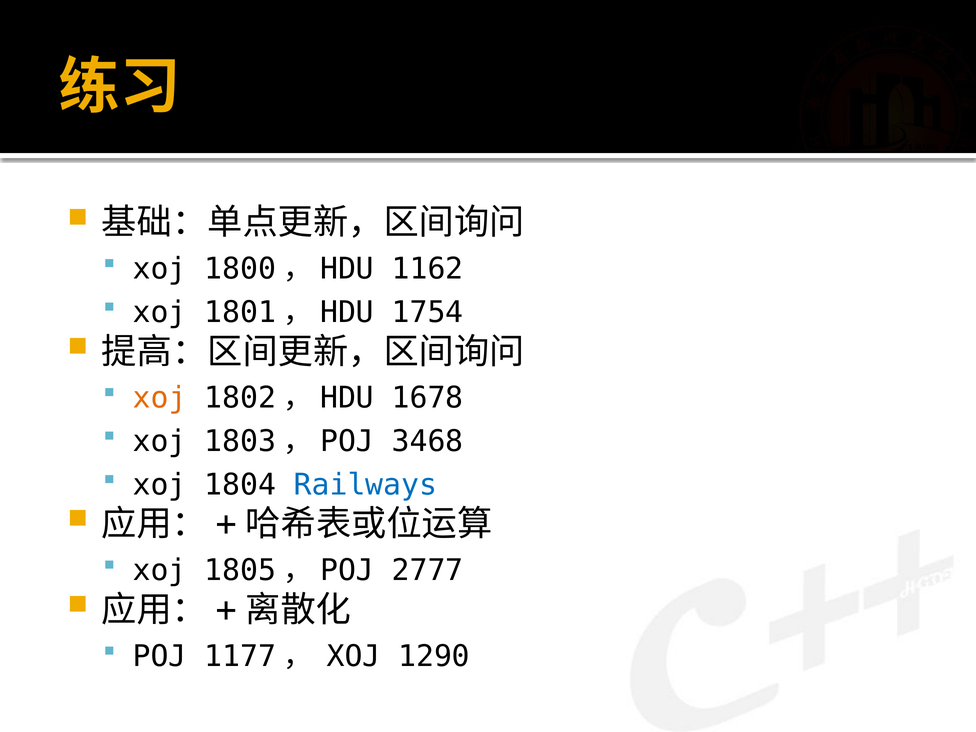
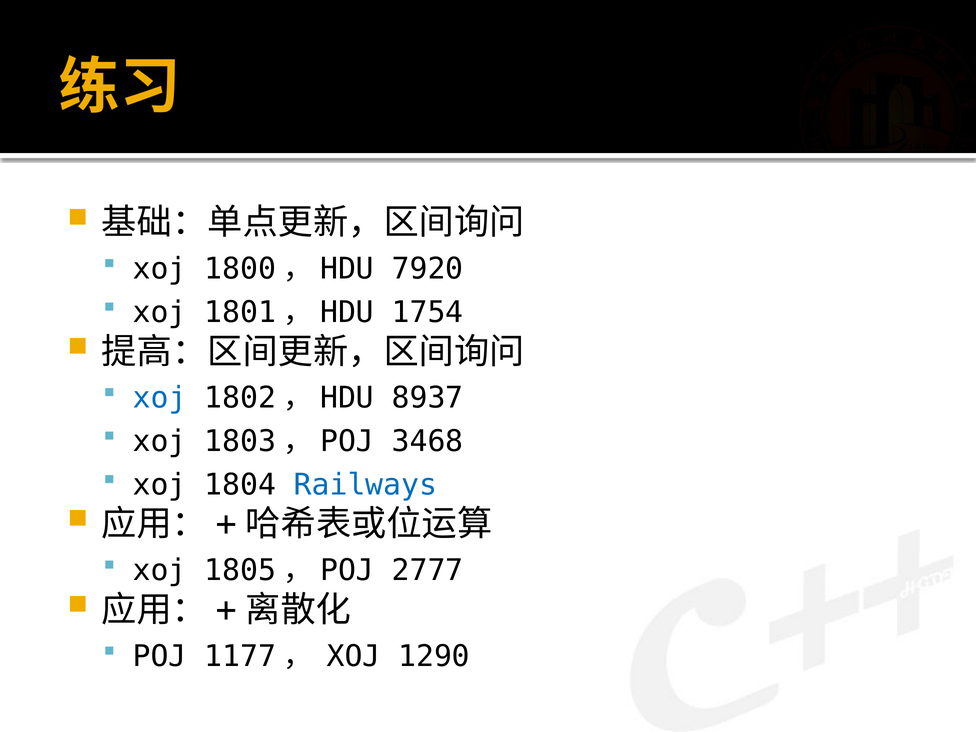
1162: 1162 -> 7920 (428, 269)
xoj colour: orange -> blue (160, 398)
1678: 1678 -> 8937 (428, 398)
